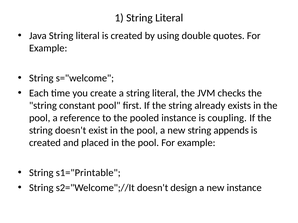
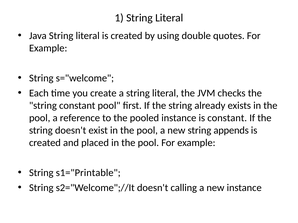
is coupling: coupling -> constant (227, 118)
design: design -> calling (184, 188)
